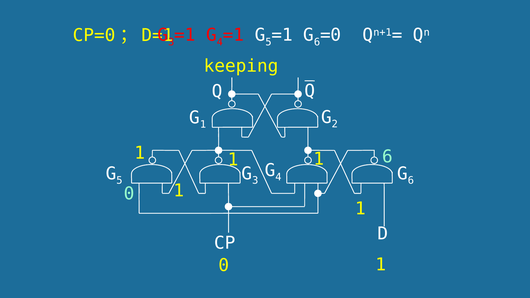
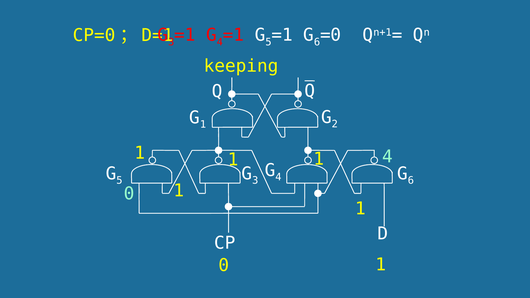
1 6: 6 -> 4 (387, 157)
